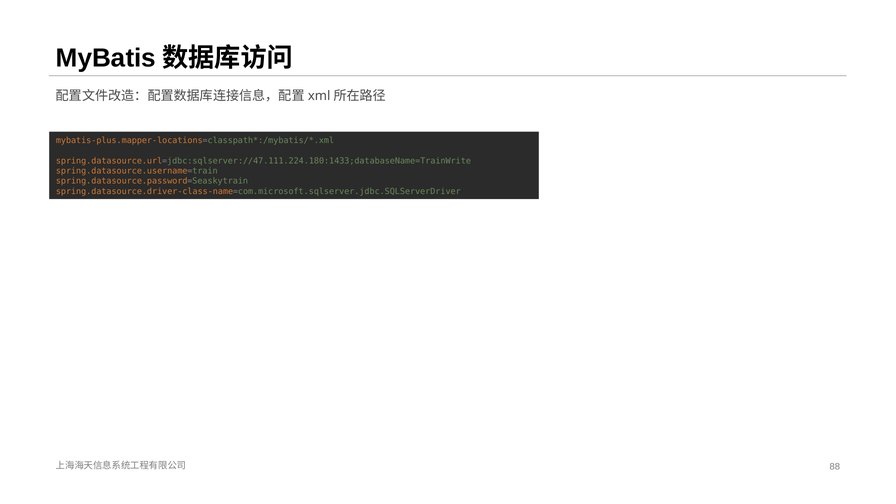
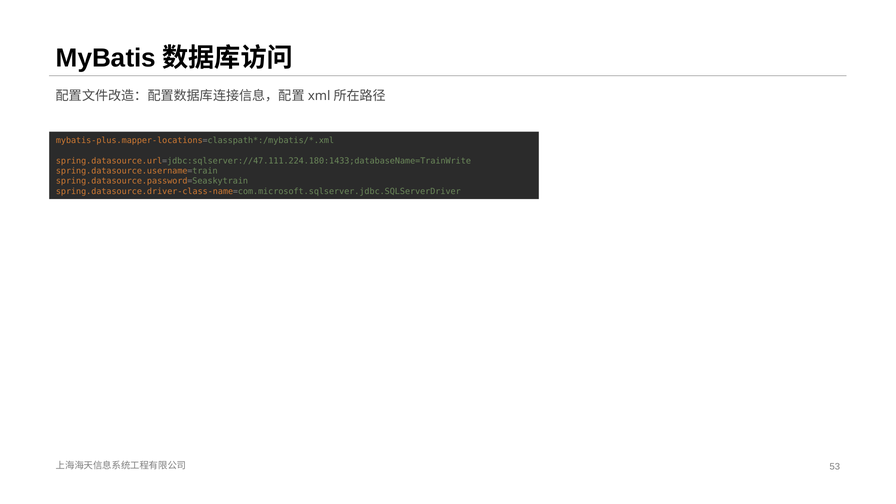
88: 88 -> 53 (835, 467)
